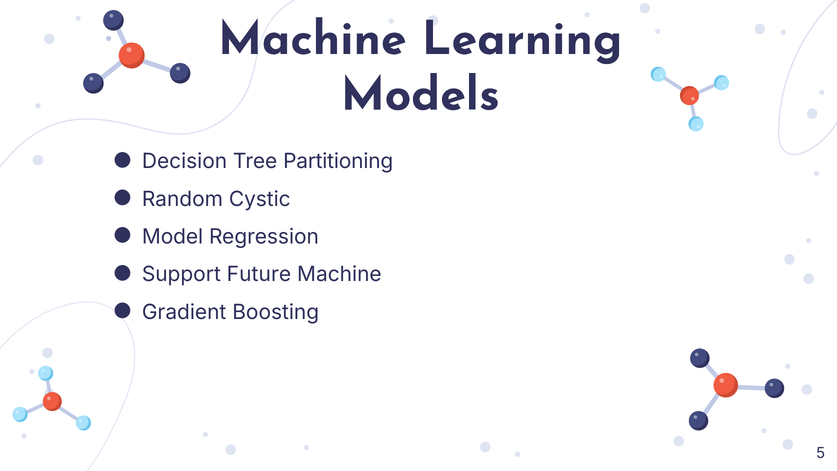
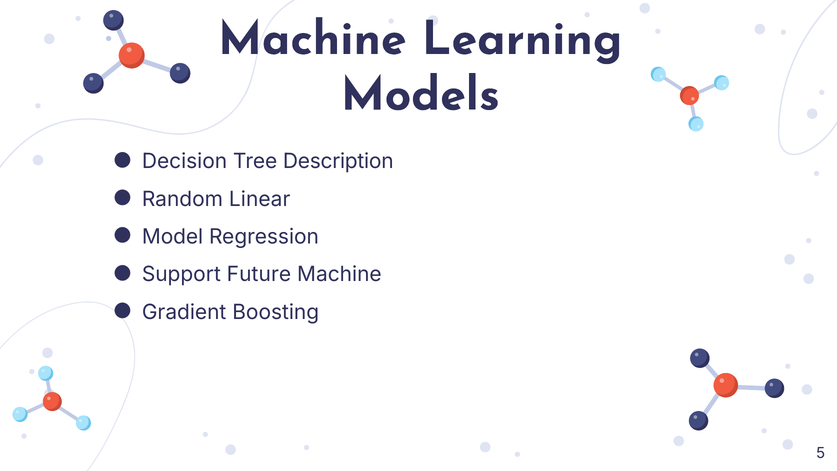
Partitioning: Partitioning -> Description (338, 161)
Cystic: Cystic -> Linear (260, 199)
